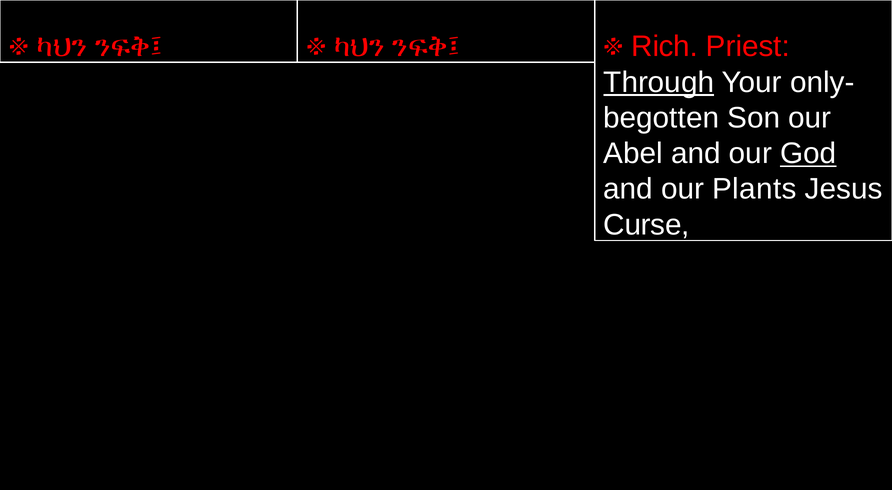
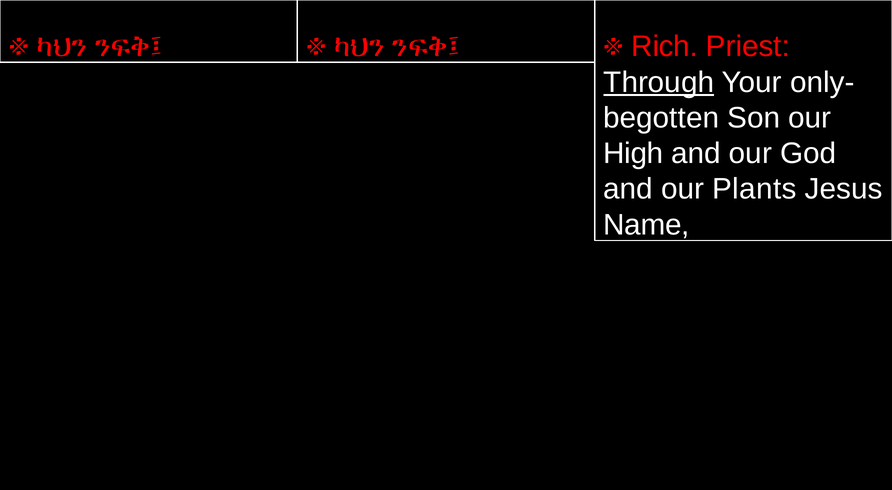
Abel: Abel -> High (633, 154)
God underline: present -> none (808, 154)
Curse: Curse -> Name (646, 225)
